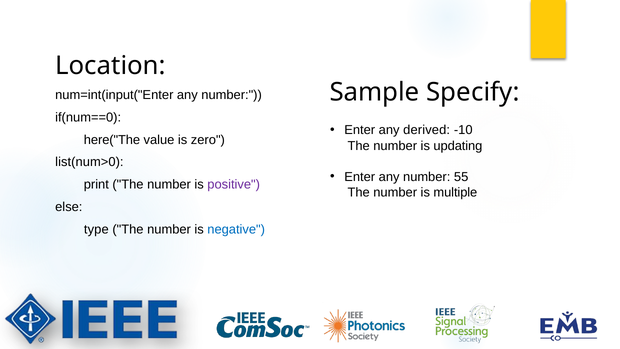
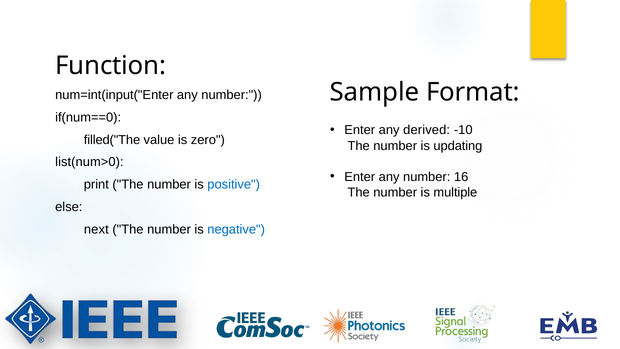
Location: Location -> Function (111, 66)
Specify: Specify -> Format (473, 92)
here("The: here("The -> filled("The (112, 140)
55: 55 -> 16 (461, 177)
positive colour: purple -> blue (234, 184)
type: type -> next (96, 229)
